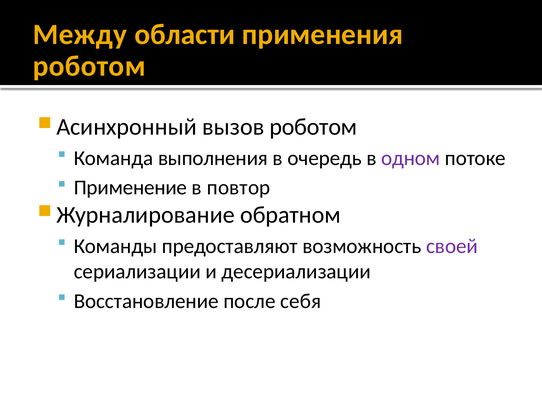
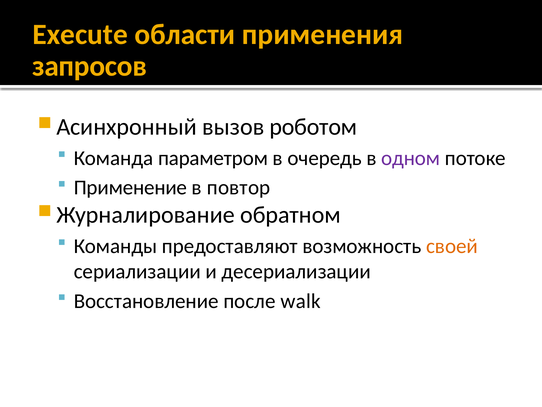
Между: Между -> Execute (80, 34)
роботом: роботом -> запросов (90, 66)
выполнения: выполнения -> параметром (213, 158)
своей colour: purple -> orange (452, 246)
себя: себя -> walk (301, 301)
